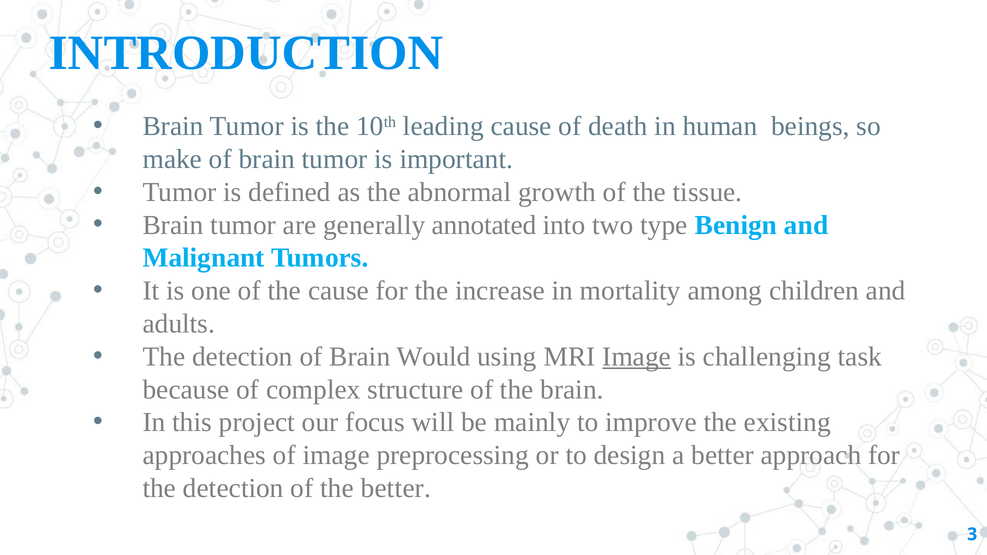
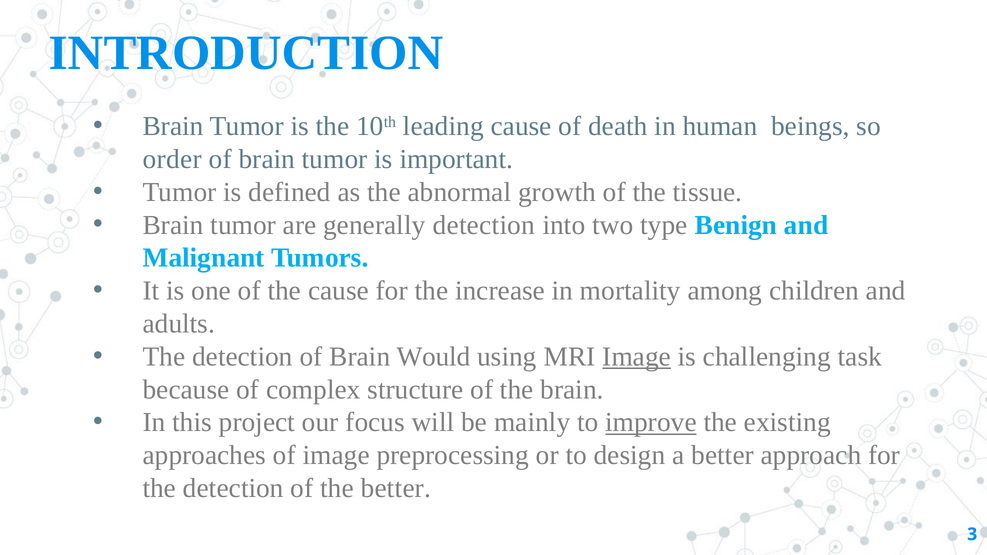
make: make -> order (172, 159)
generally annotated: annotated -> detection (484, 225)
improve underline: none -> present (651, 423)
